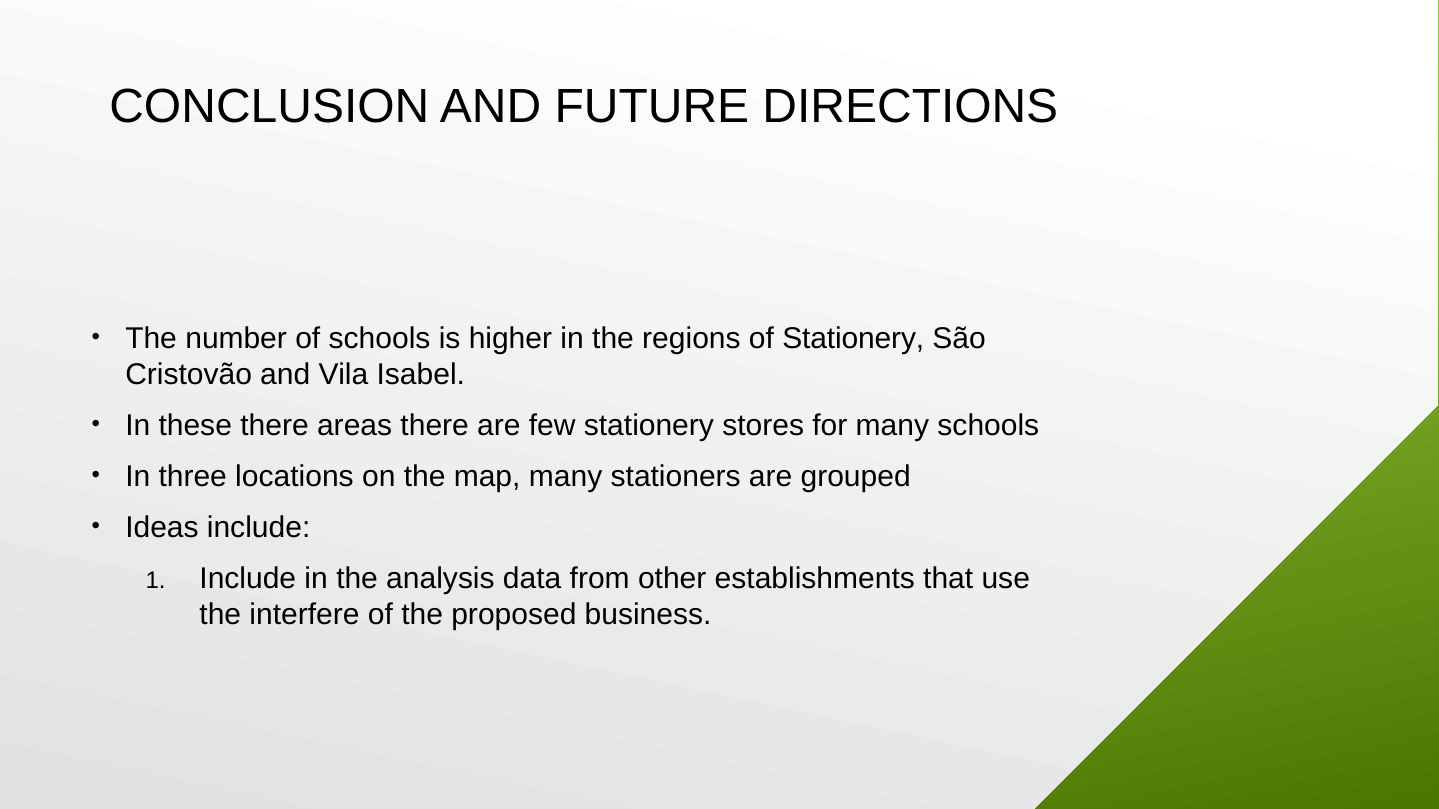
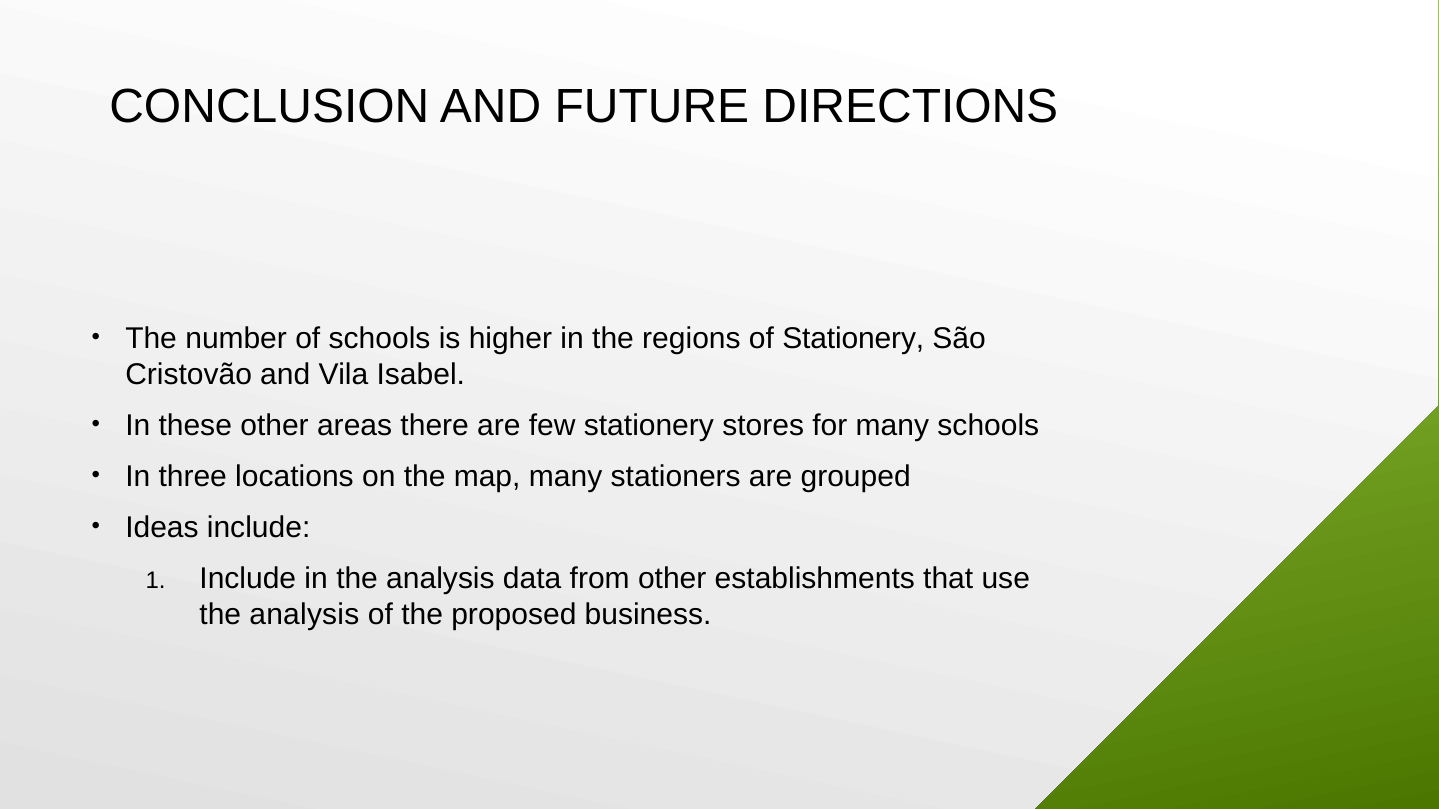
these there: there -> other (275, 426)
interfere: interfere -> analysis (304, 615)
